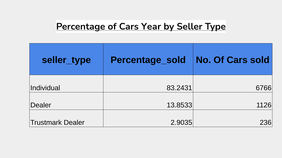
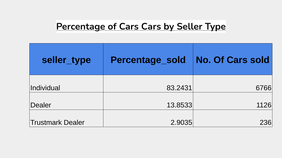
Cars Year: Year -> Cars (151, 27)
